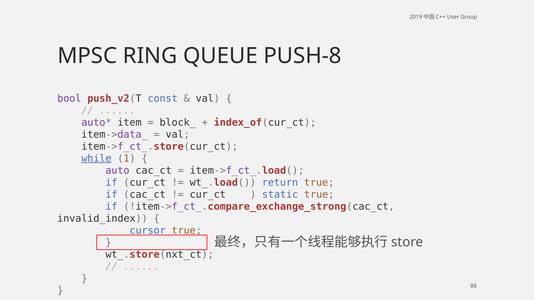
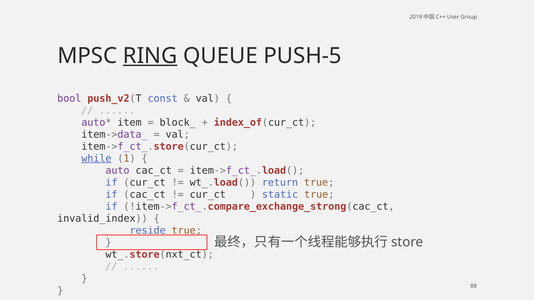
RING underline: none -> present (150, 56)
PUSH-8: PUSH-8 -> PUSH-5 (303, 56)
cursor: cursor -> reside (148, 231)
